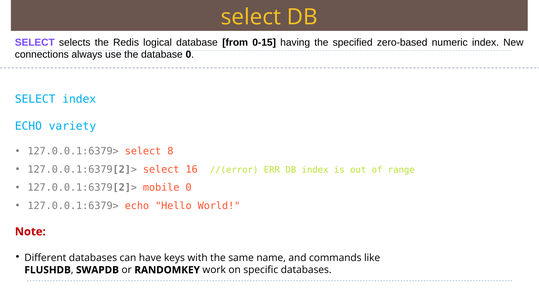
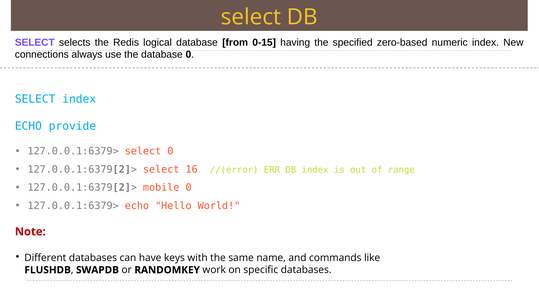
variety: variety -> provide (72, 126)
select 8: 8 -> 0 (170, 151)
